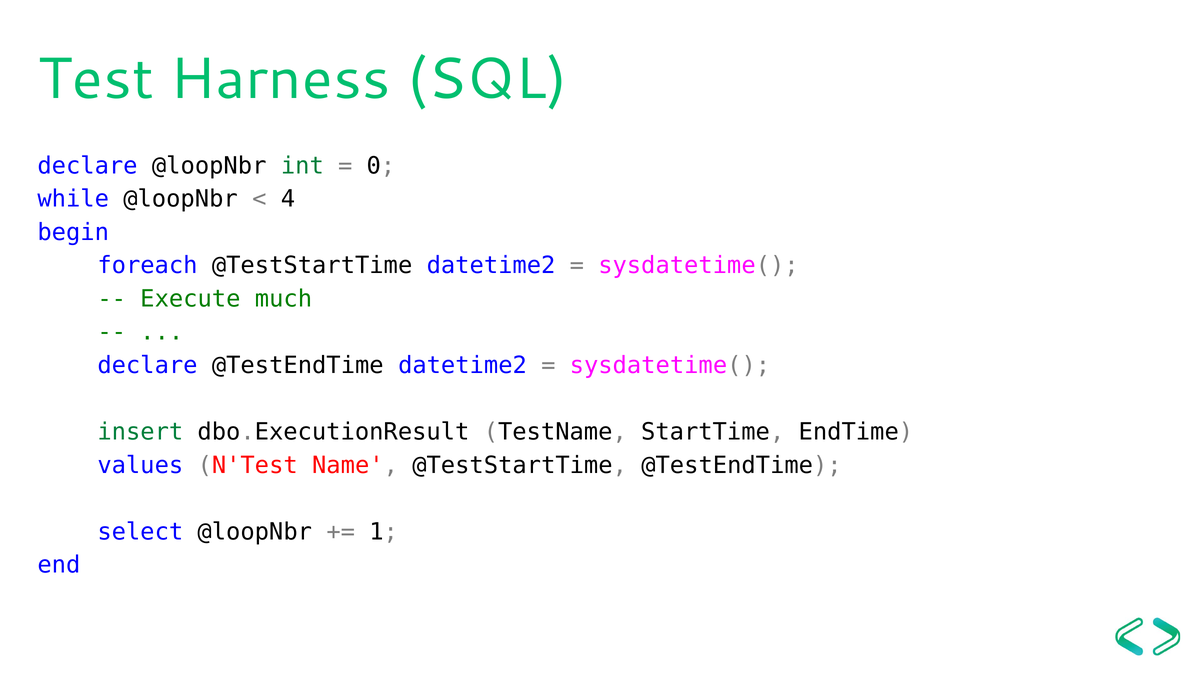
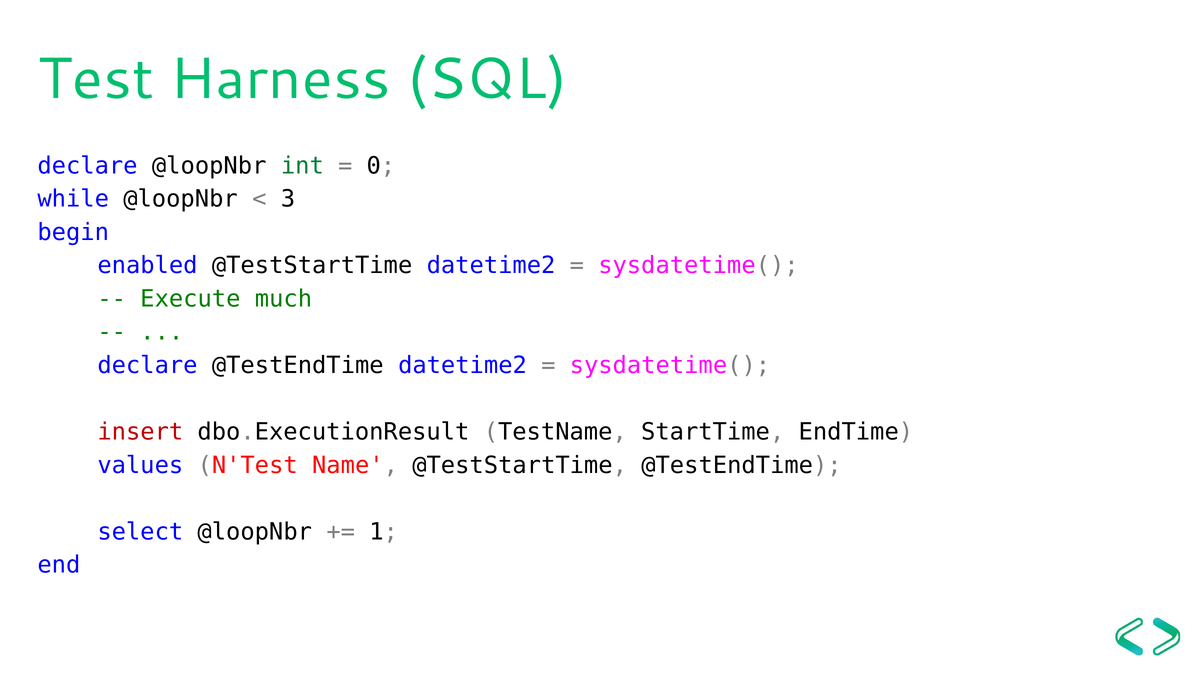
4: 4 -> 3 (288, 199)
foreach: foreach -> enabled (147, 266)
insert colour: green -> red (140, 432)
